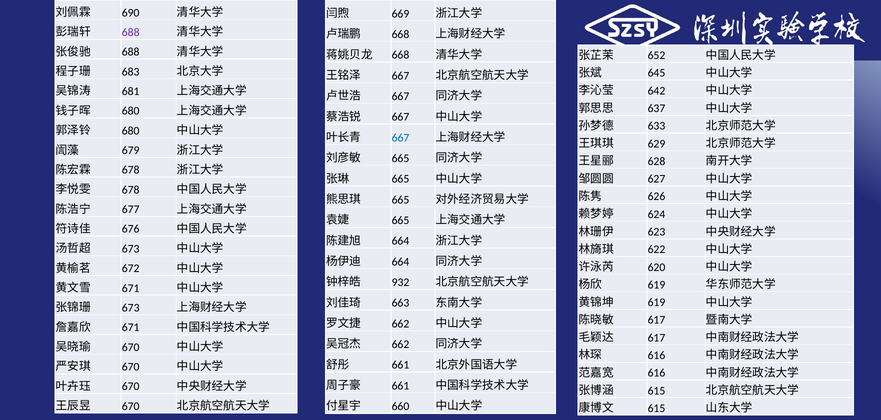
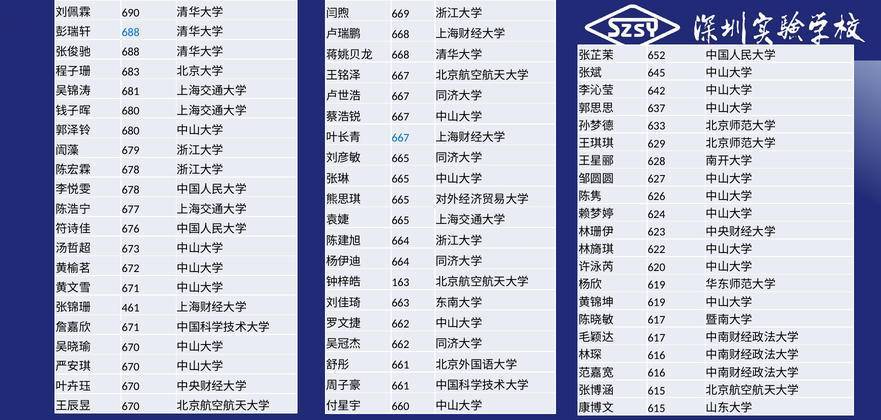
688 colour: purple -> blue (131, 32)
932: 932 -> 163 (400, 282)
673: 673 -> 461 (131, 308)
